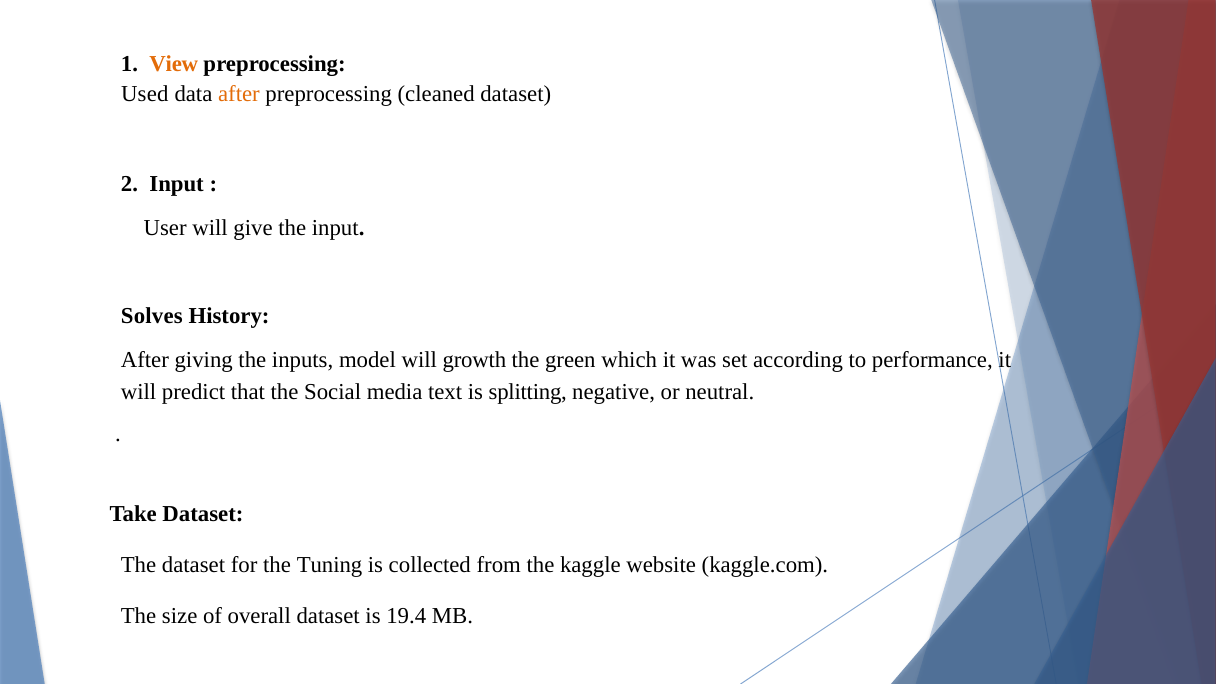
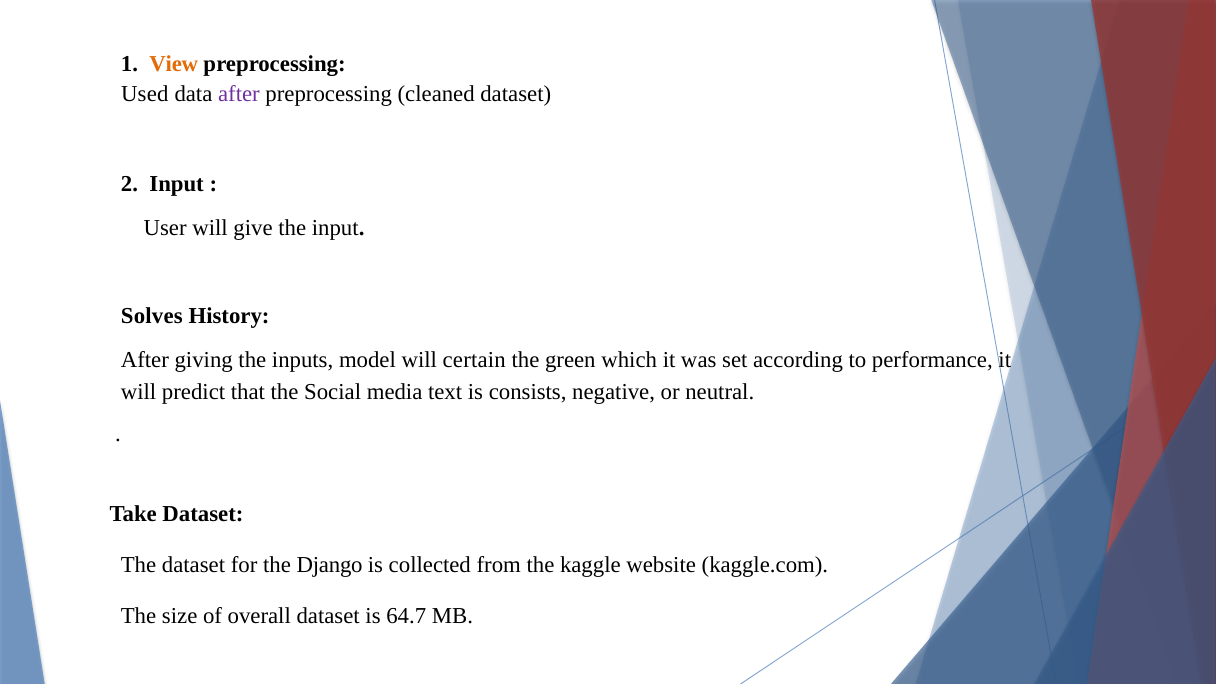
after colour: orange -> purple (239, 94)
growth: growth -> certain (474, 360)
splitting: splitting -> consists (528, 392)
Tuning: Tuning -> Django (330, 565)
19.4: 19.4 -> 64.7 (406, 616)
